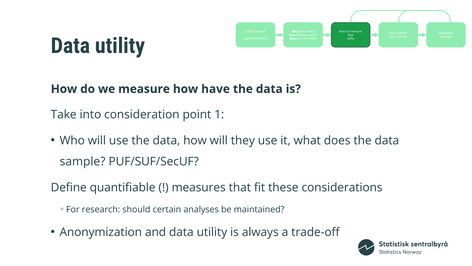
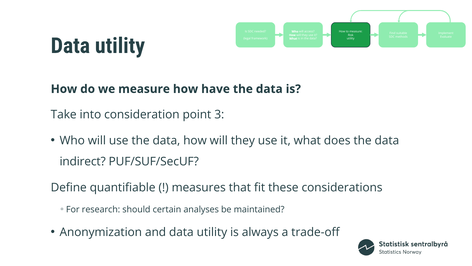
1: 1 -> 3 (219, 115)
sample: sample -> indirect (83, 161)
